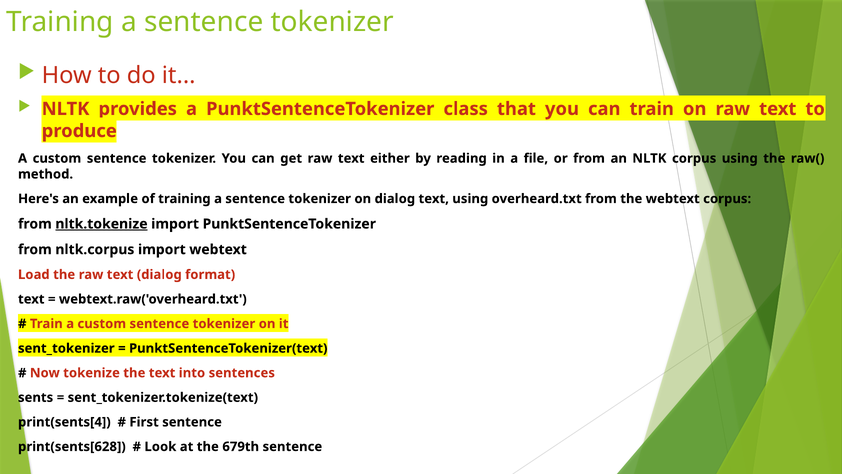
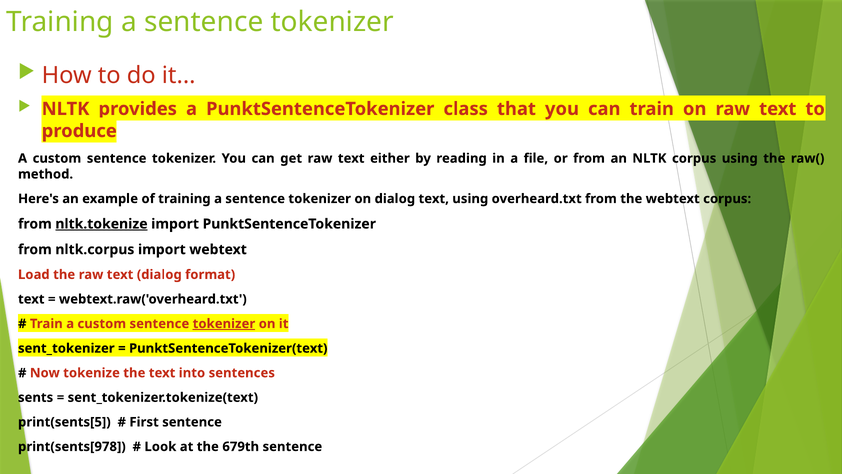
tokenizer underline: none -> present (224, 324)
print(sents[4: print(sents[4 -> print(sents[5 (64, 422)
print(sents[628: print(sents[628 -> print(sents[978 (72, 446)
